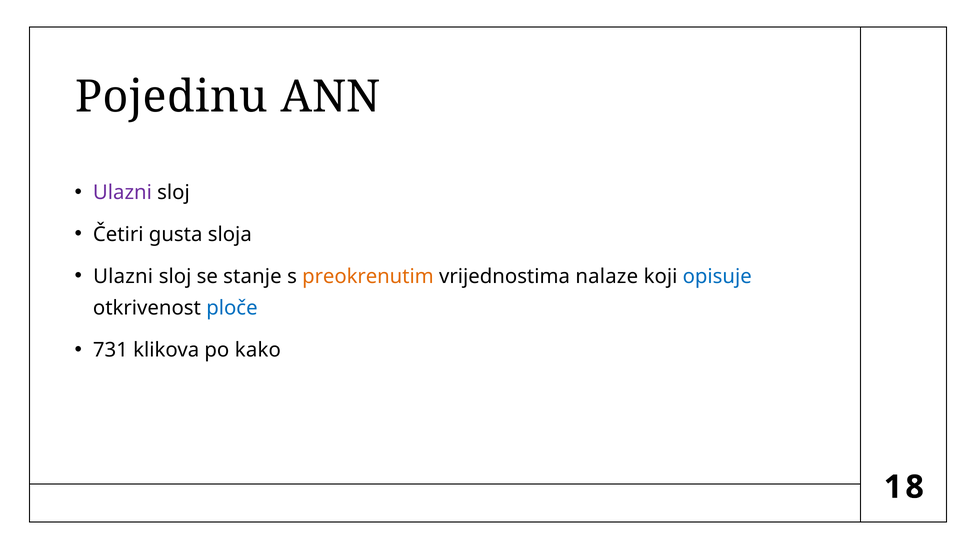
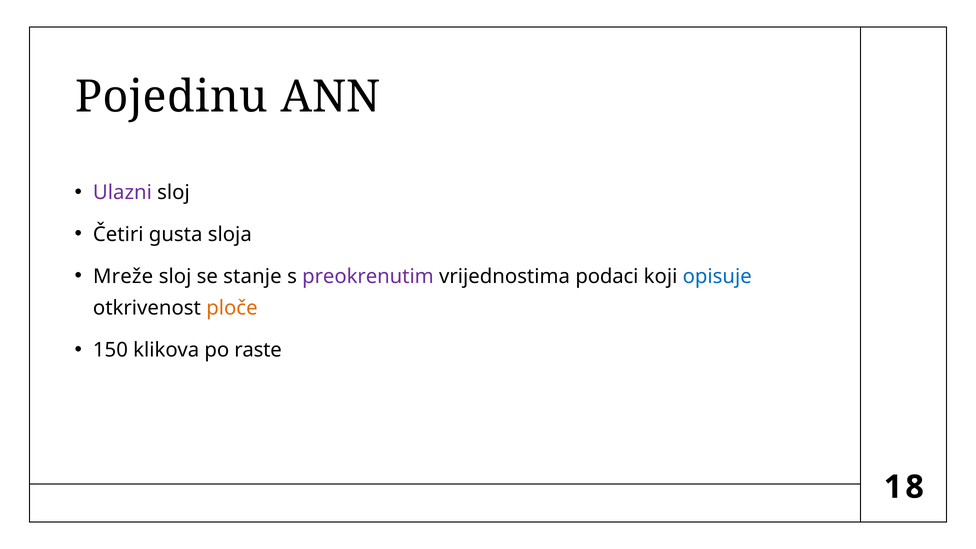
Ulazni: Ulazni -> Mreže (123, 276)
preokrenutim colour: orange -> purple (368, 276)
nalaze: nalaze -> podaci (607, 276)
ploče colour: blue -> orange (232, 308)
731: 731 -> 150 (110, 350)
kako: kako -> raste (258, 350)
